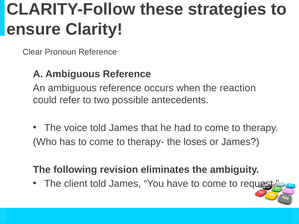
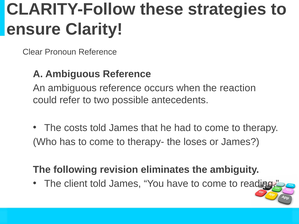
voice: voice -> costs (76, 128)
request: request -> reading (260, 184)
